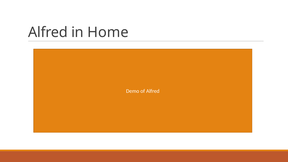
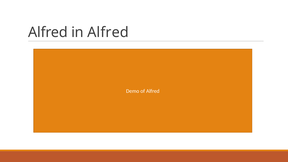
in Home: Home -> Alfred (108, 32)
